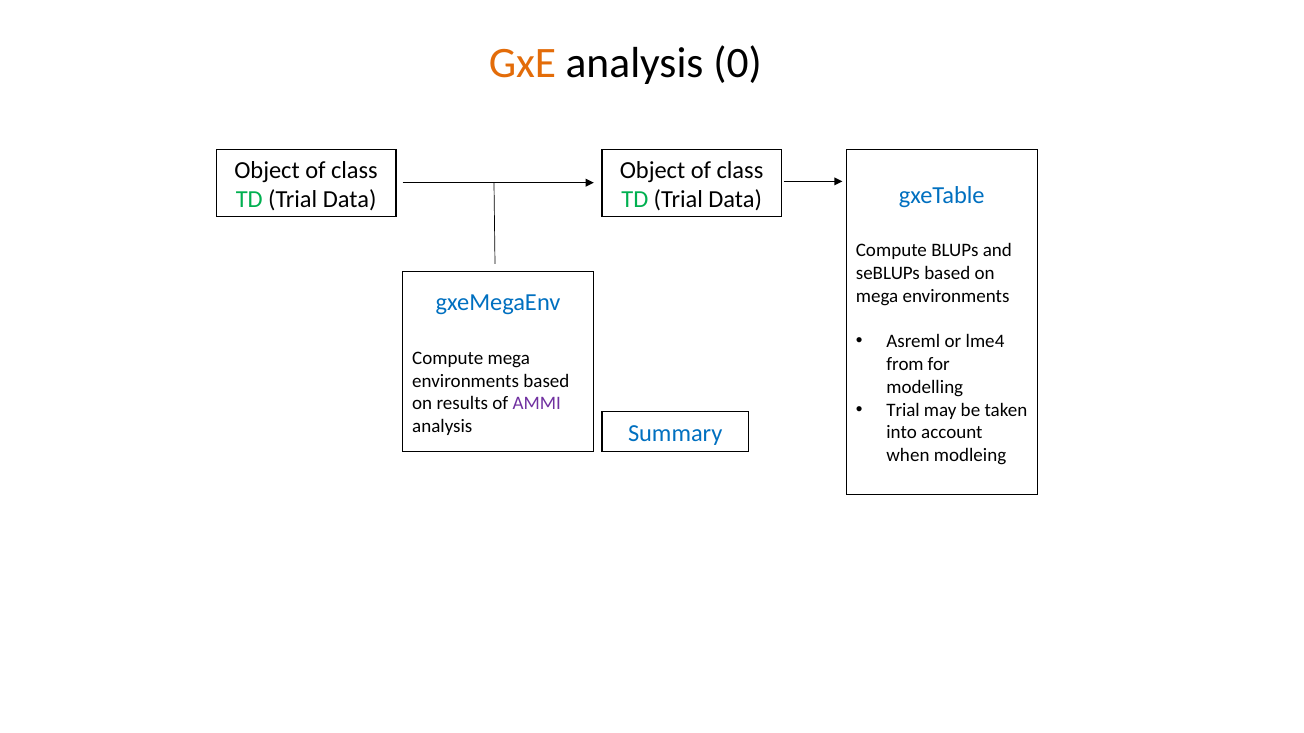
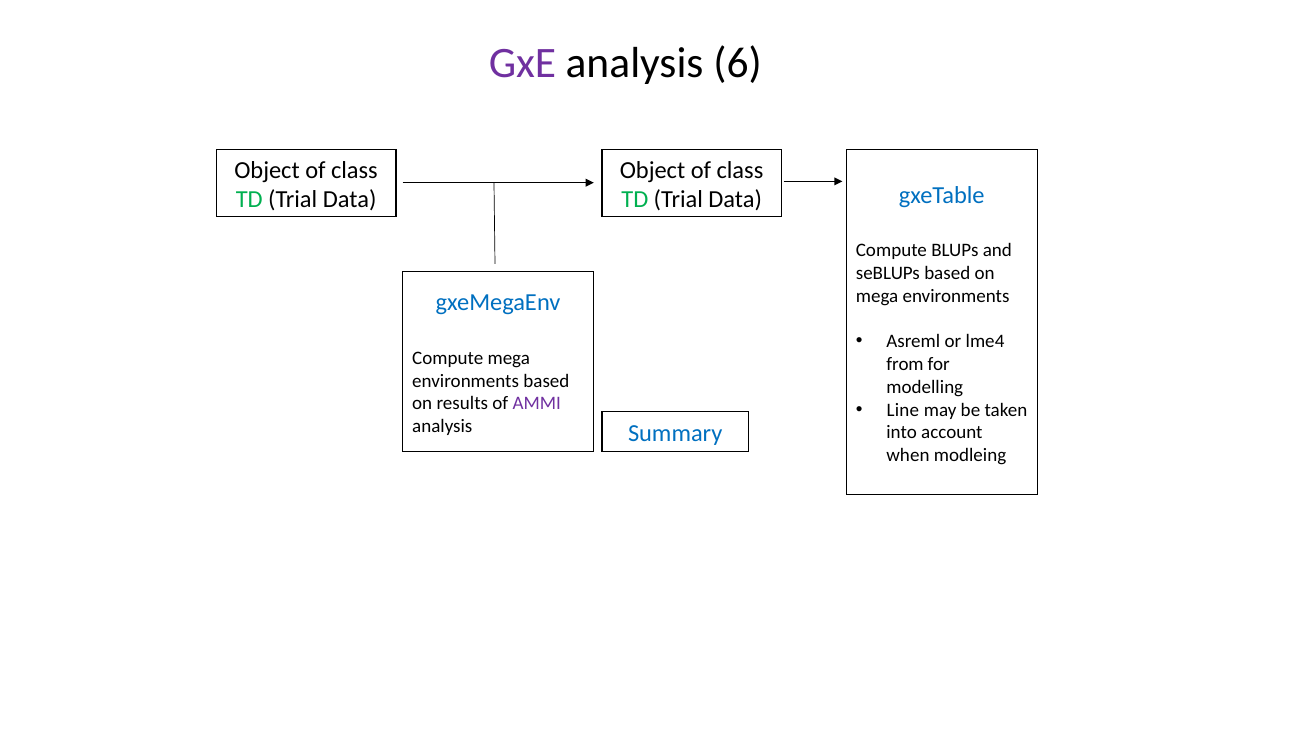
GxE colour: orange -> purple (522, 63)
0: 0 -> 6 (738, 63)
Trial: Trial -> Line (903, 410)
